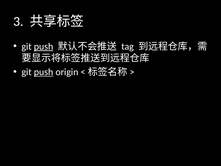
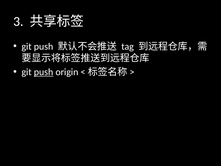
push underline: present -> none (44, 46)
